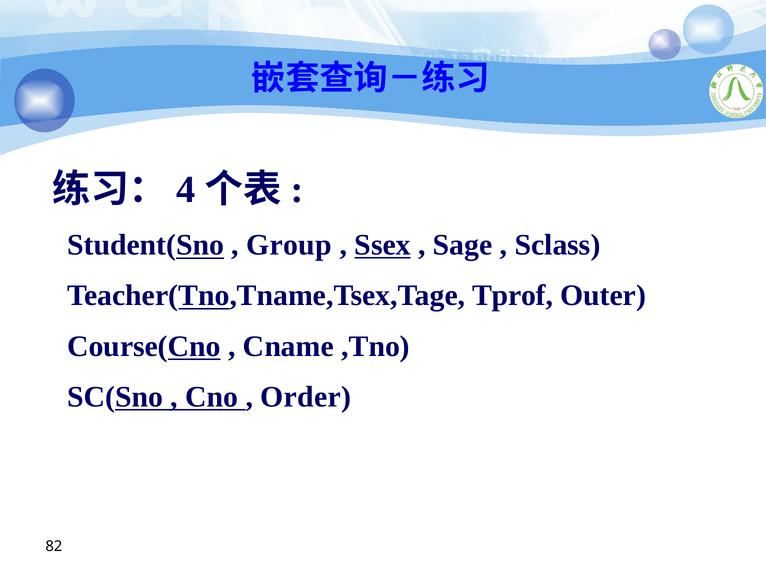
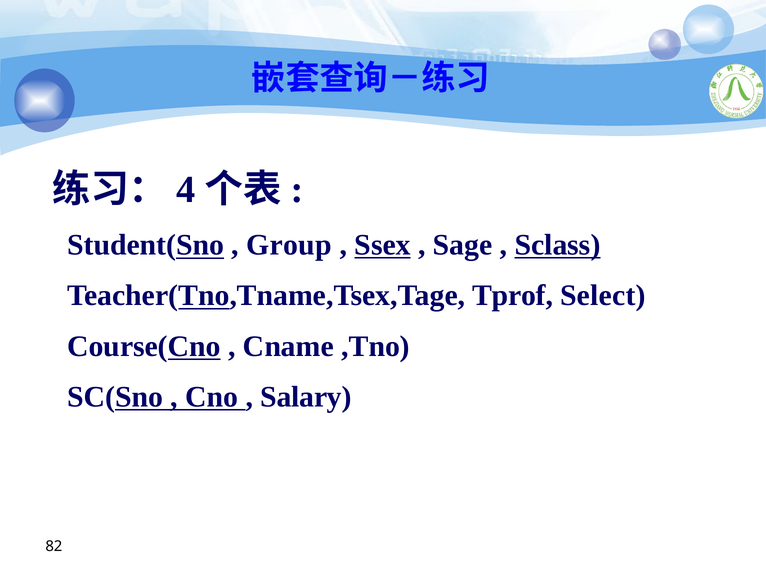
Sclass underline: none -> present (558, 245)
Outer: Outer -> Select (603, 296)
Order: Order -> Salary (306, 397)
